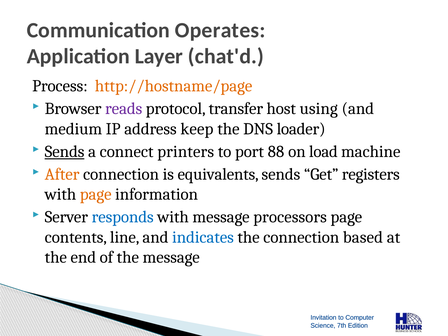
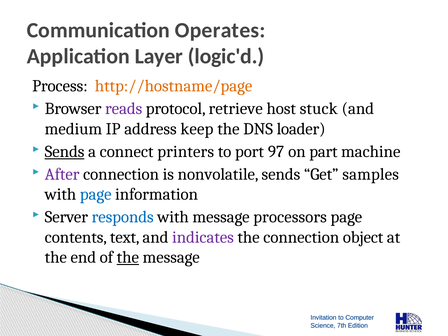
chat'd: chat'd -> logic'd (226, 56)
transfer: transfer -> retrieve (236, 109)
using: using -> stuck (319, 109)
88: 88 -> 97 (276, 152)
load: load -> part (323, 152)
After colour: orange -> purple (62, 174)
equivalents: equivalents -> nonvolatile (218, 174)
registers: registers -> samples (371, 174)
page colour: orange -> blue (96, 194)
line: line -> text (125, 237)
indicates colour: blue -> purple (203, 237)
based: based -> object (363, 237)
the underline: none -> present (128, 257)
